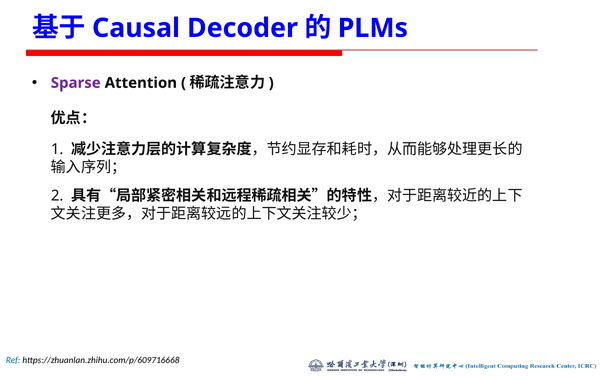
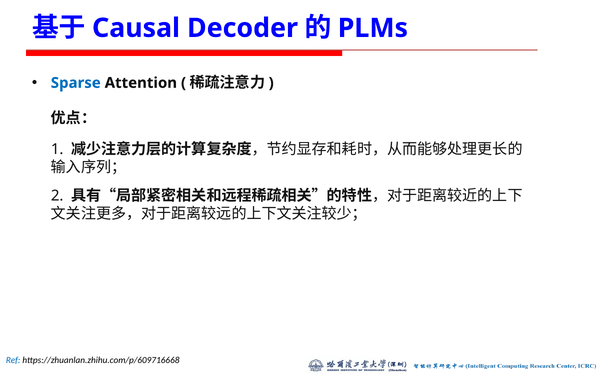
Sparse colour: purple -> blue (76, 83)
